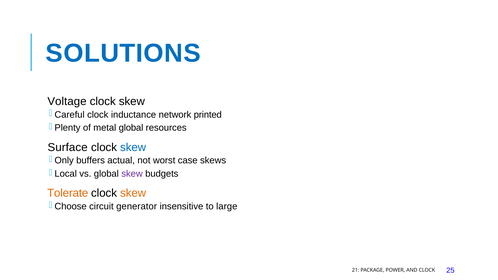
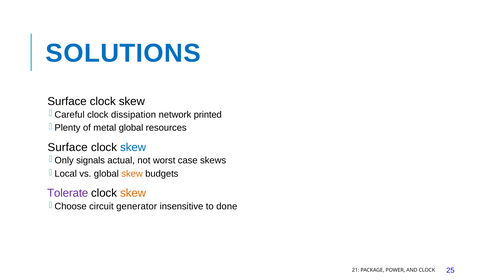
Voltage: Voltage -> Surface (67, 101)
inductance: inductance -> dissipation (134, 115)
buffers: buffers -> signals (91, 161)
skew colour: purple -> orange (132, 174)
Tolerate colour: orange -> purple (68, 193)
large: large -> done (227, 207)
